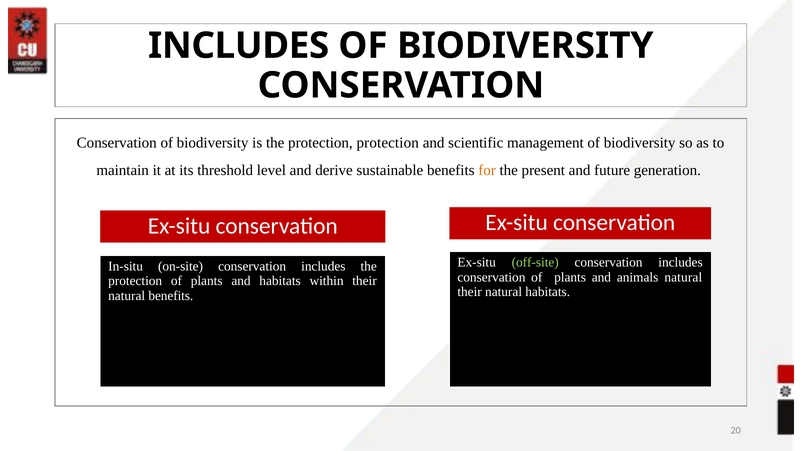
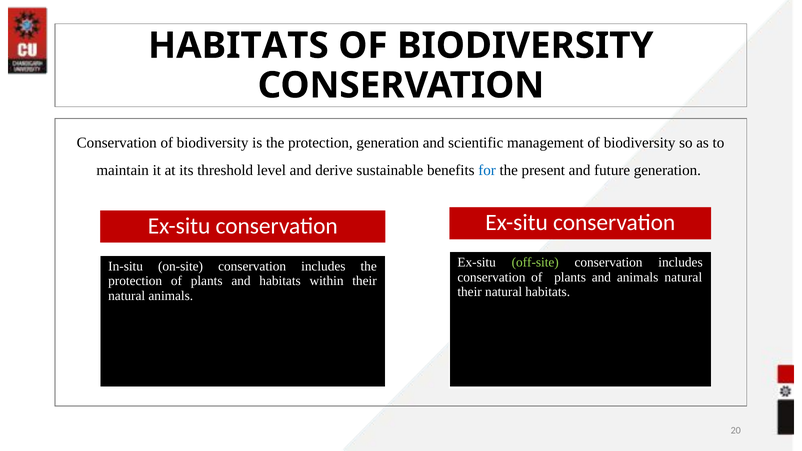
INCLUDES: INCLUDES -> HABITATS (238, 46)
protection protection: protection -> generation (388, 143)
for colour: orange -> blue (487, 170)
natural benefits: benefits -> animals (171, 296)
